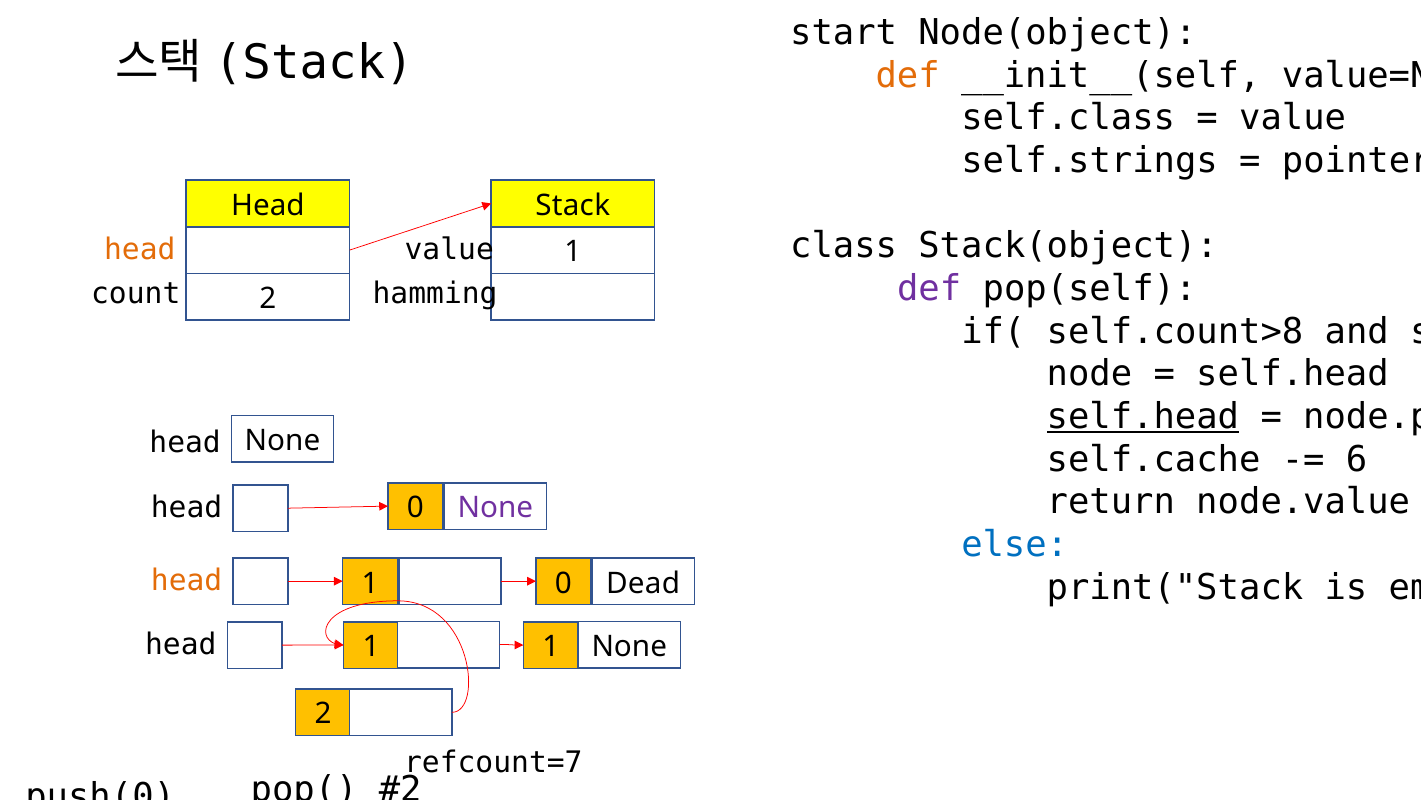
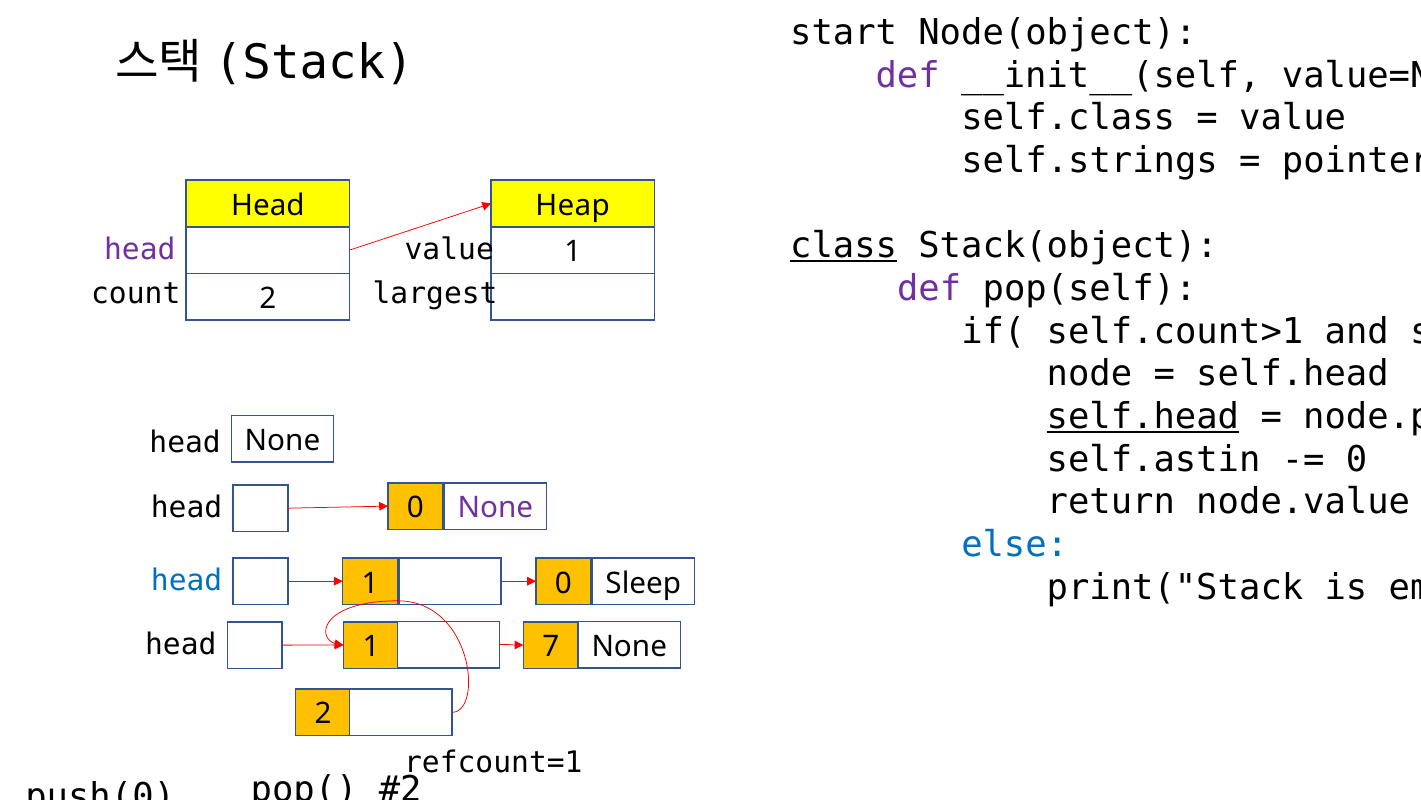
def colour: orange -> purple (908, 75)
Stack: Stack -> Heap (573, 205)
class underline: none -> present (844, 246)
head colour: orange -> purple (140, 250)
hamming: hamming -> largest (435, 294)
self.count>8: self.count>8 -> self.count>1 (1175, 331)
self.cache: self.cache -> self.astin (1154, 459)
6: 6 -> 0 (1357, 459)
head colour: orange -> blue (187, 580)
Dead: Dead -> Sleep (643, 583)
head 1: 1 -> 7 (551, 647)
refcount=7: refcount=7 -> refcount=1 (493, 762)
